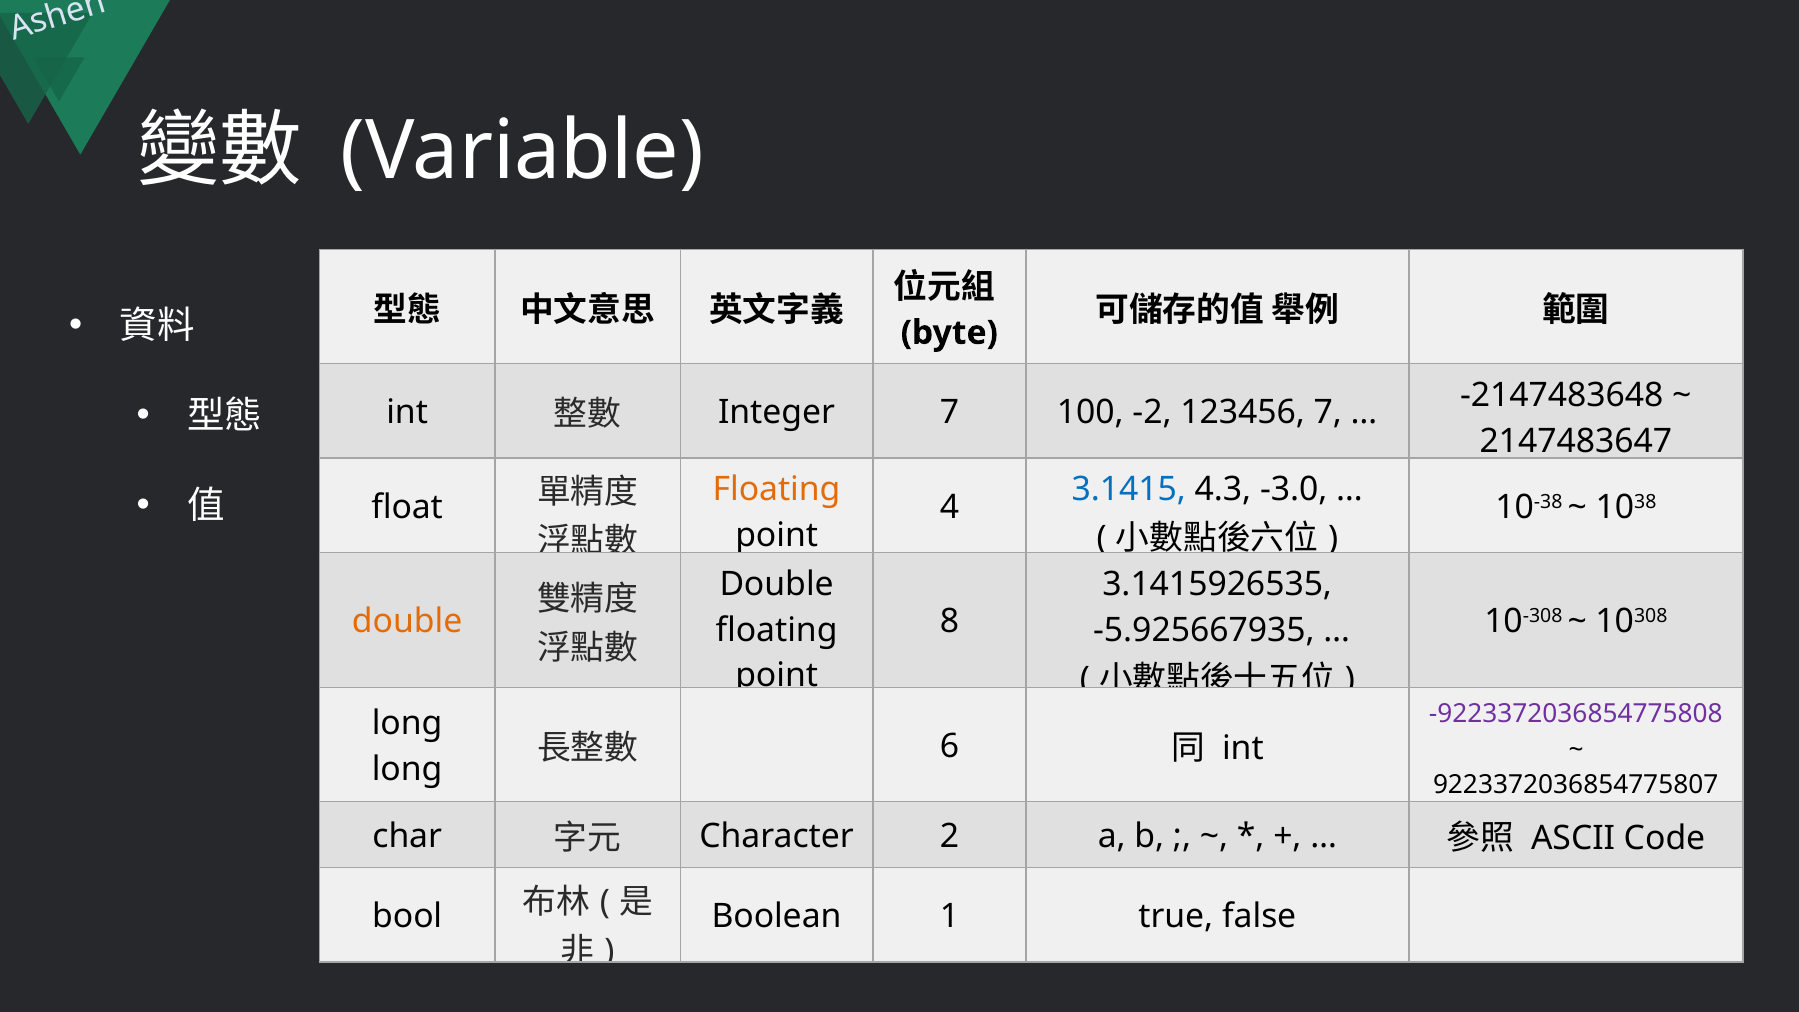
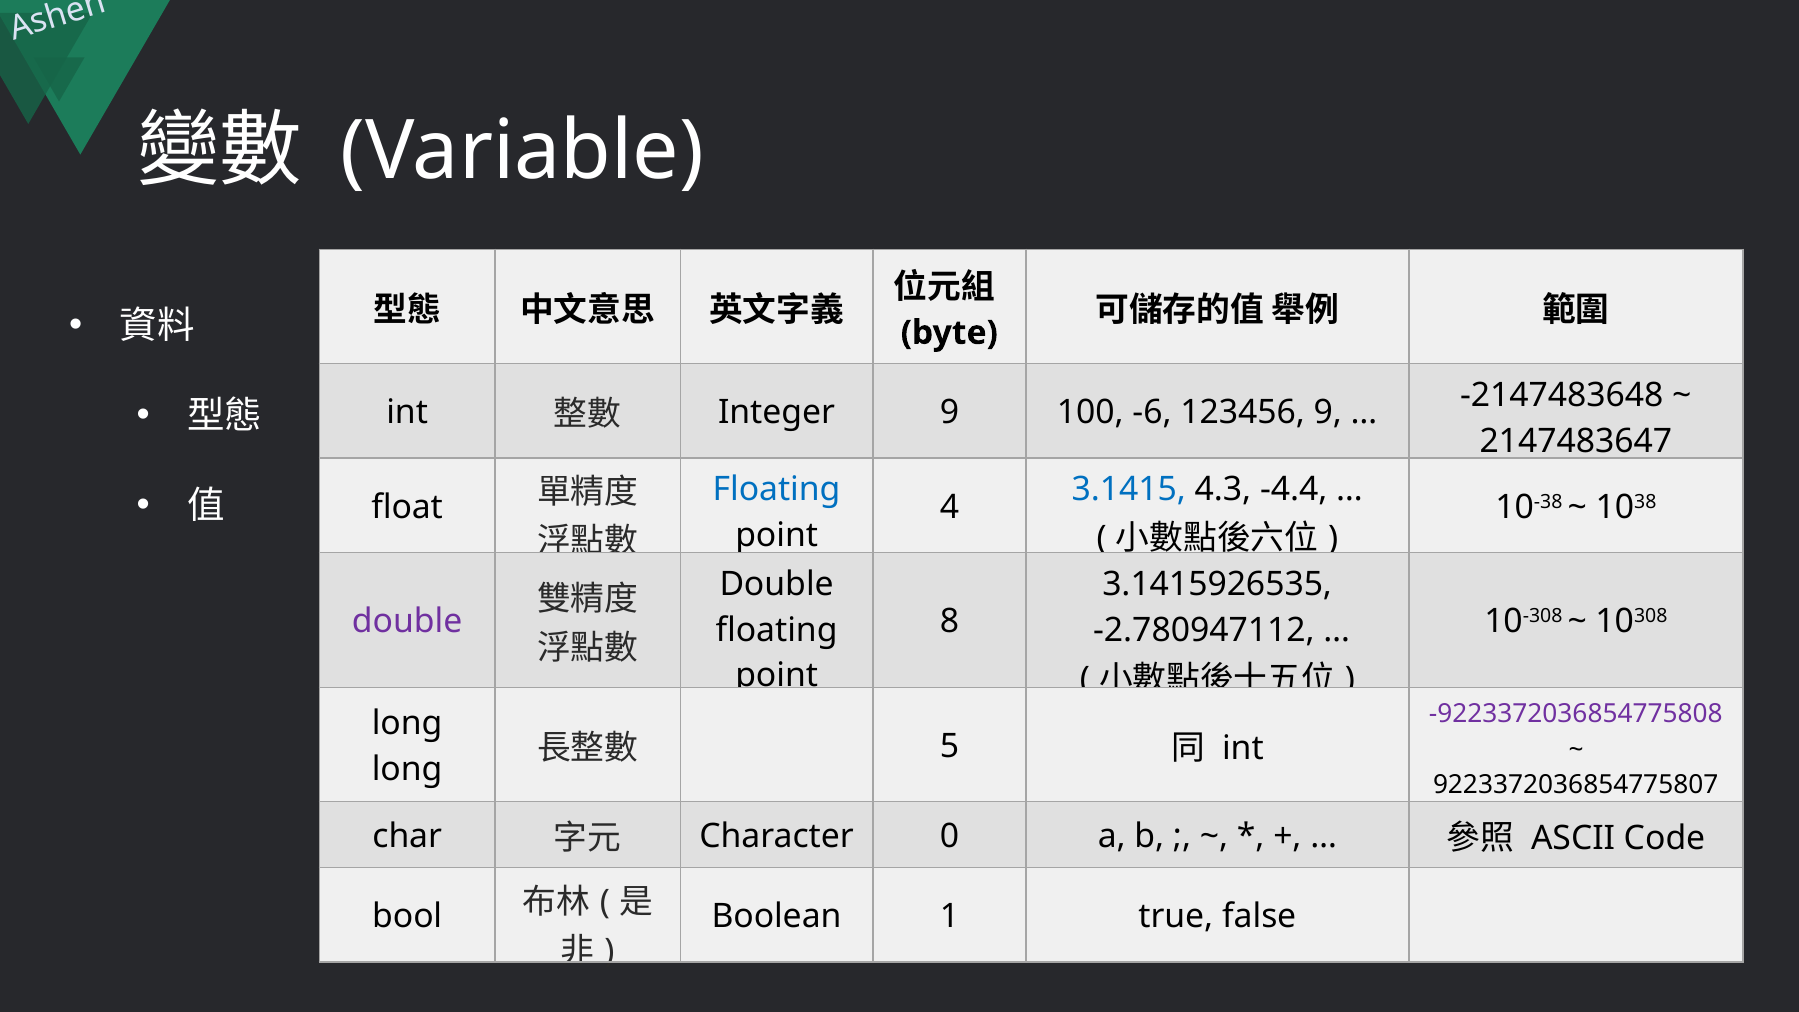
Integer 7: 7 -> 9 (949, 413)
-2: -2 -> -6 (1152, 413)
123456 7: 7 -> 9 (1328, 413)
Floating colour: orange -> blue (777, 489)
-3.0: -3.0 -> -4.4 (1294, 489)
double colour: orange -> purple (407, 622)
-5.925667935: -5.925667935 -> -2.780947112 (1204, 630)
6: 6 -> 5 (949, 746)
2: 2 -> 0 (949, 836)
